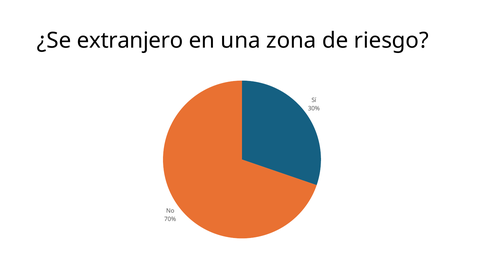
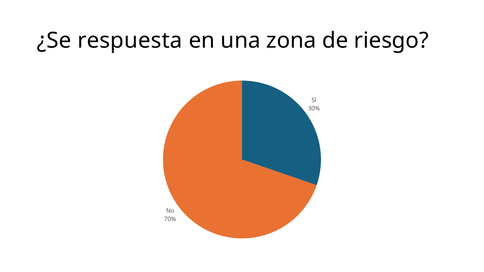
extranjero: extranjero -> respuesta (130, 41)
